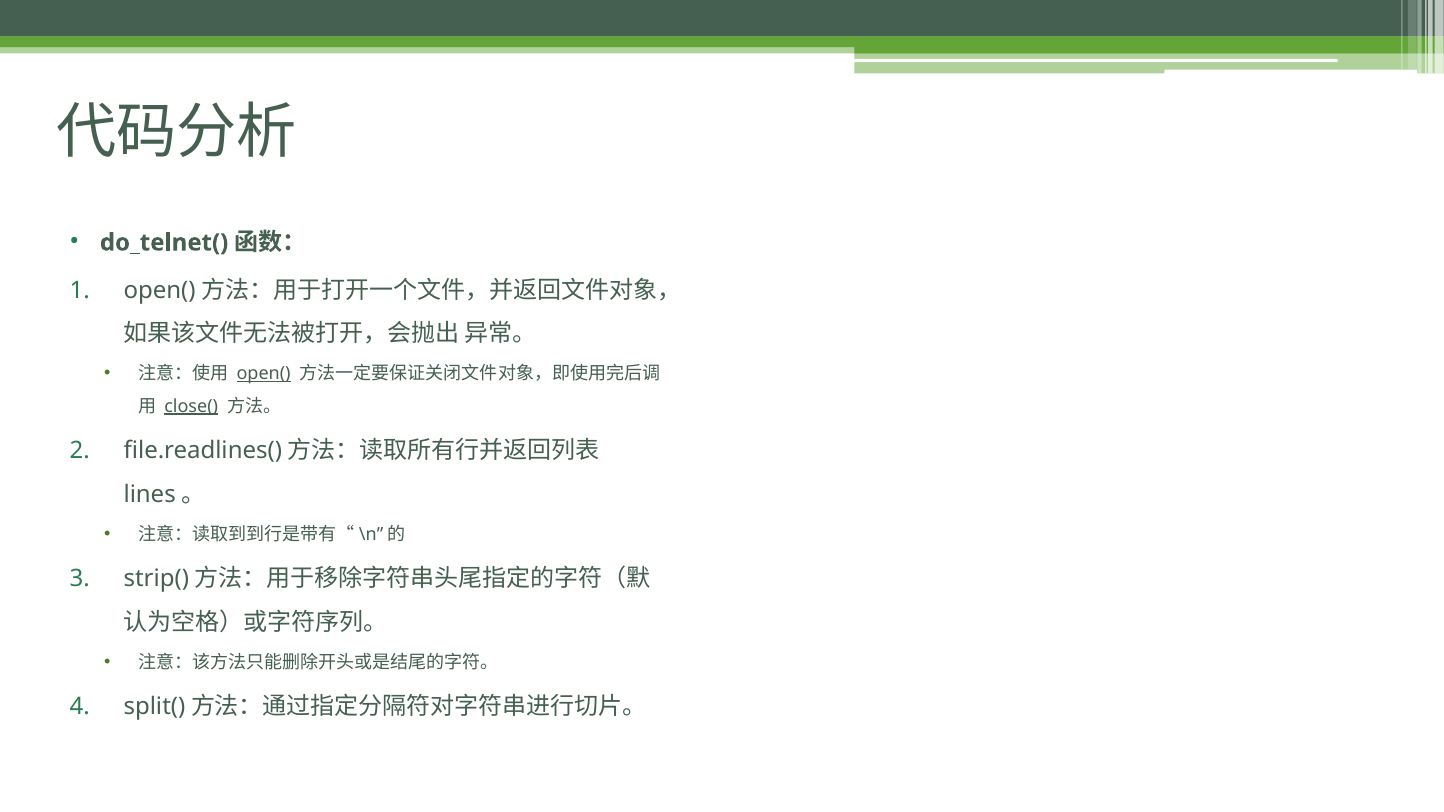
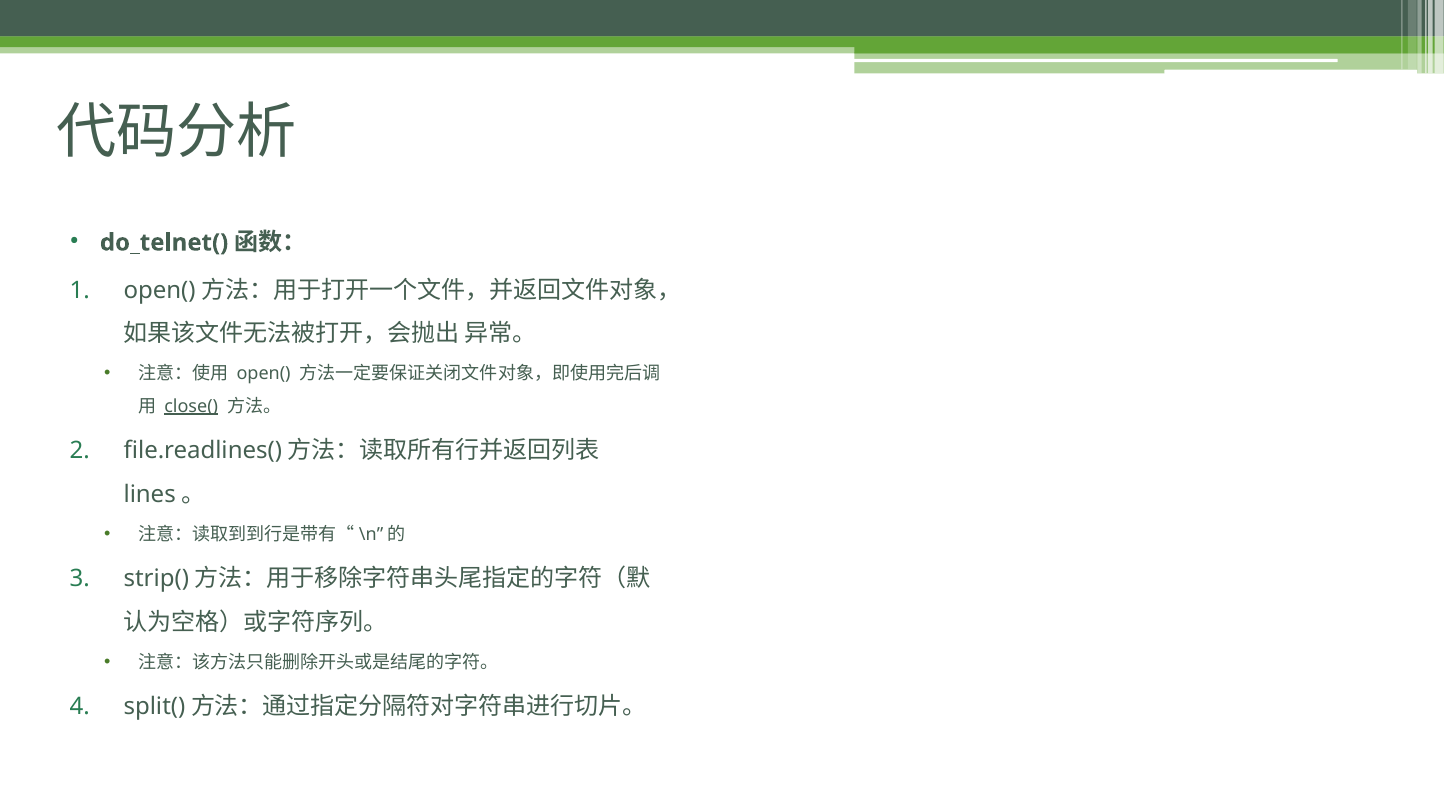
open( underline: present -> none (264, 374)
